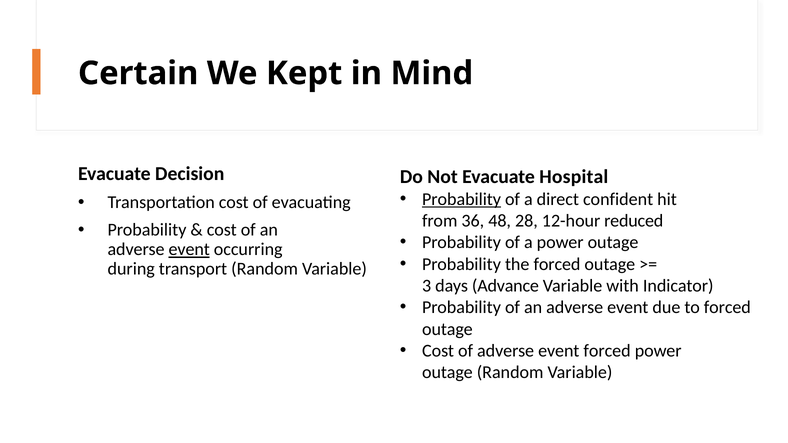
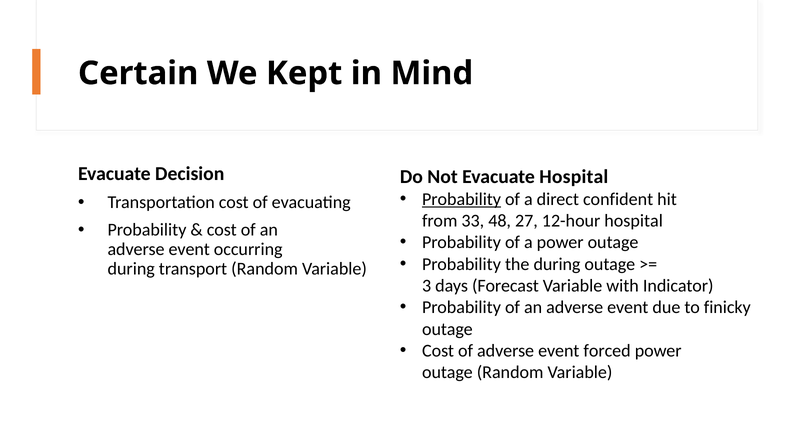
36: 36 -> 33 (473, 221)
28: 28 -> 27 (526, 221)
12-hour reduced: reduced -> hospital (634, 221)
event underline: present -> none (189, 250)
the forced: forced -> during (557, 264)
Advance: Advance -> Forecast (505, 286)
to forced: forced -> finicky (727, 308)
